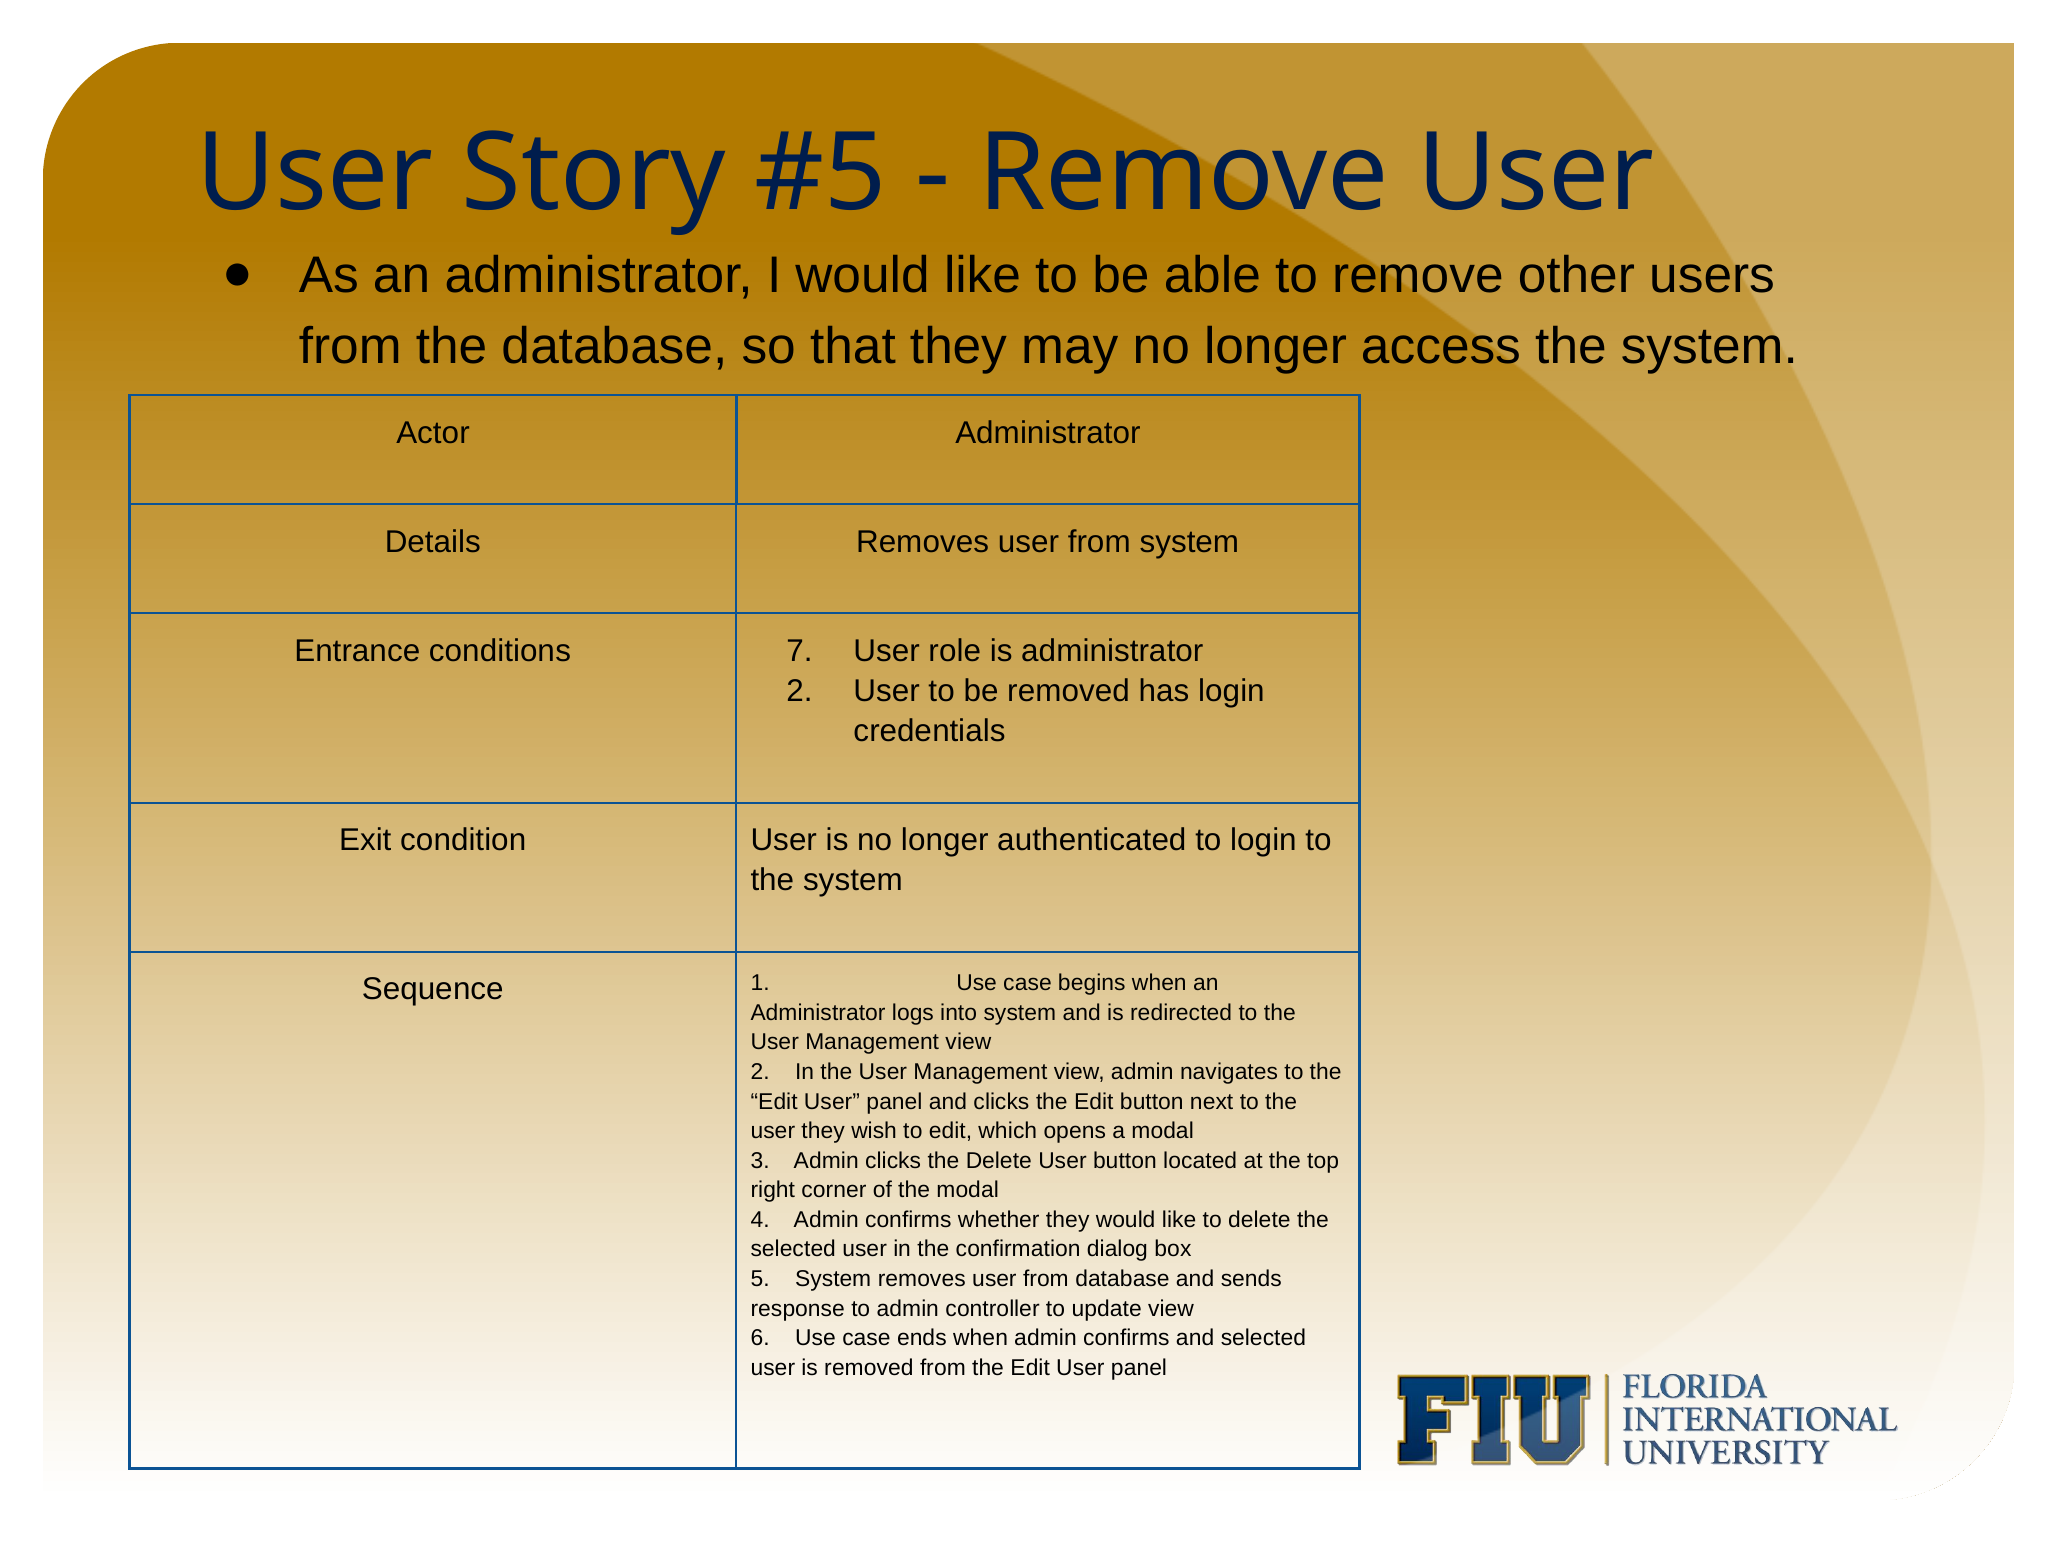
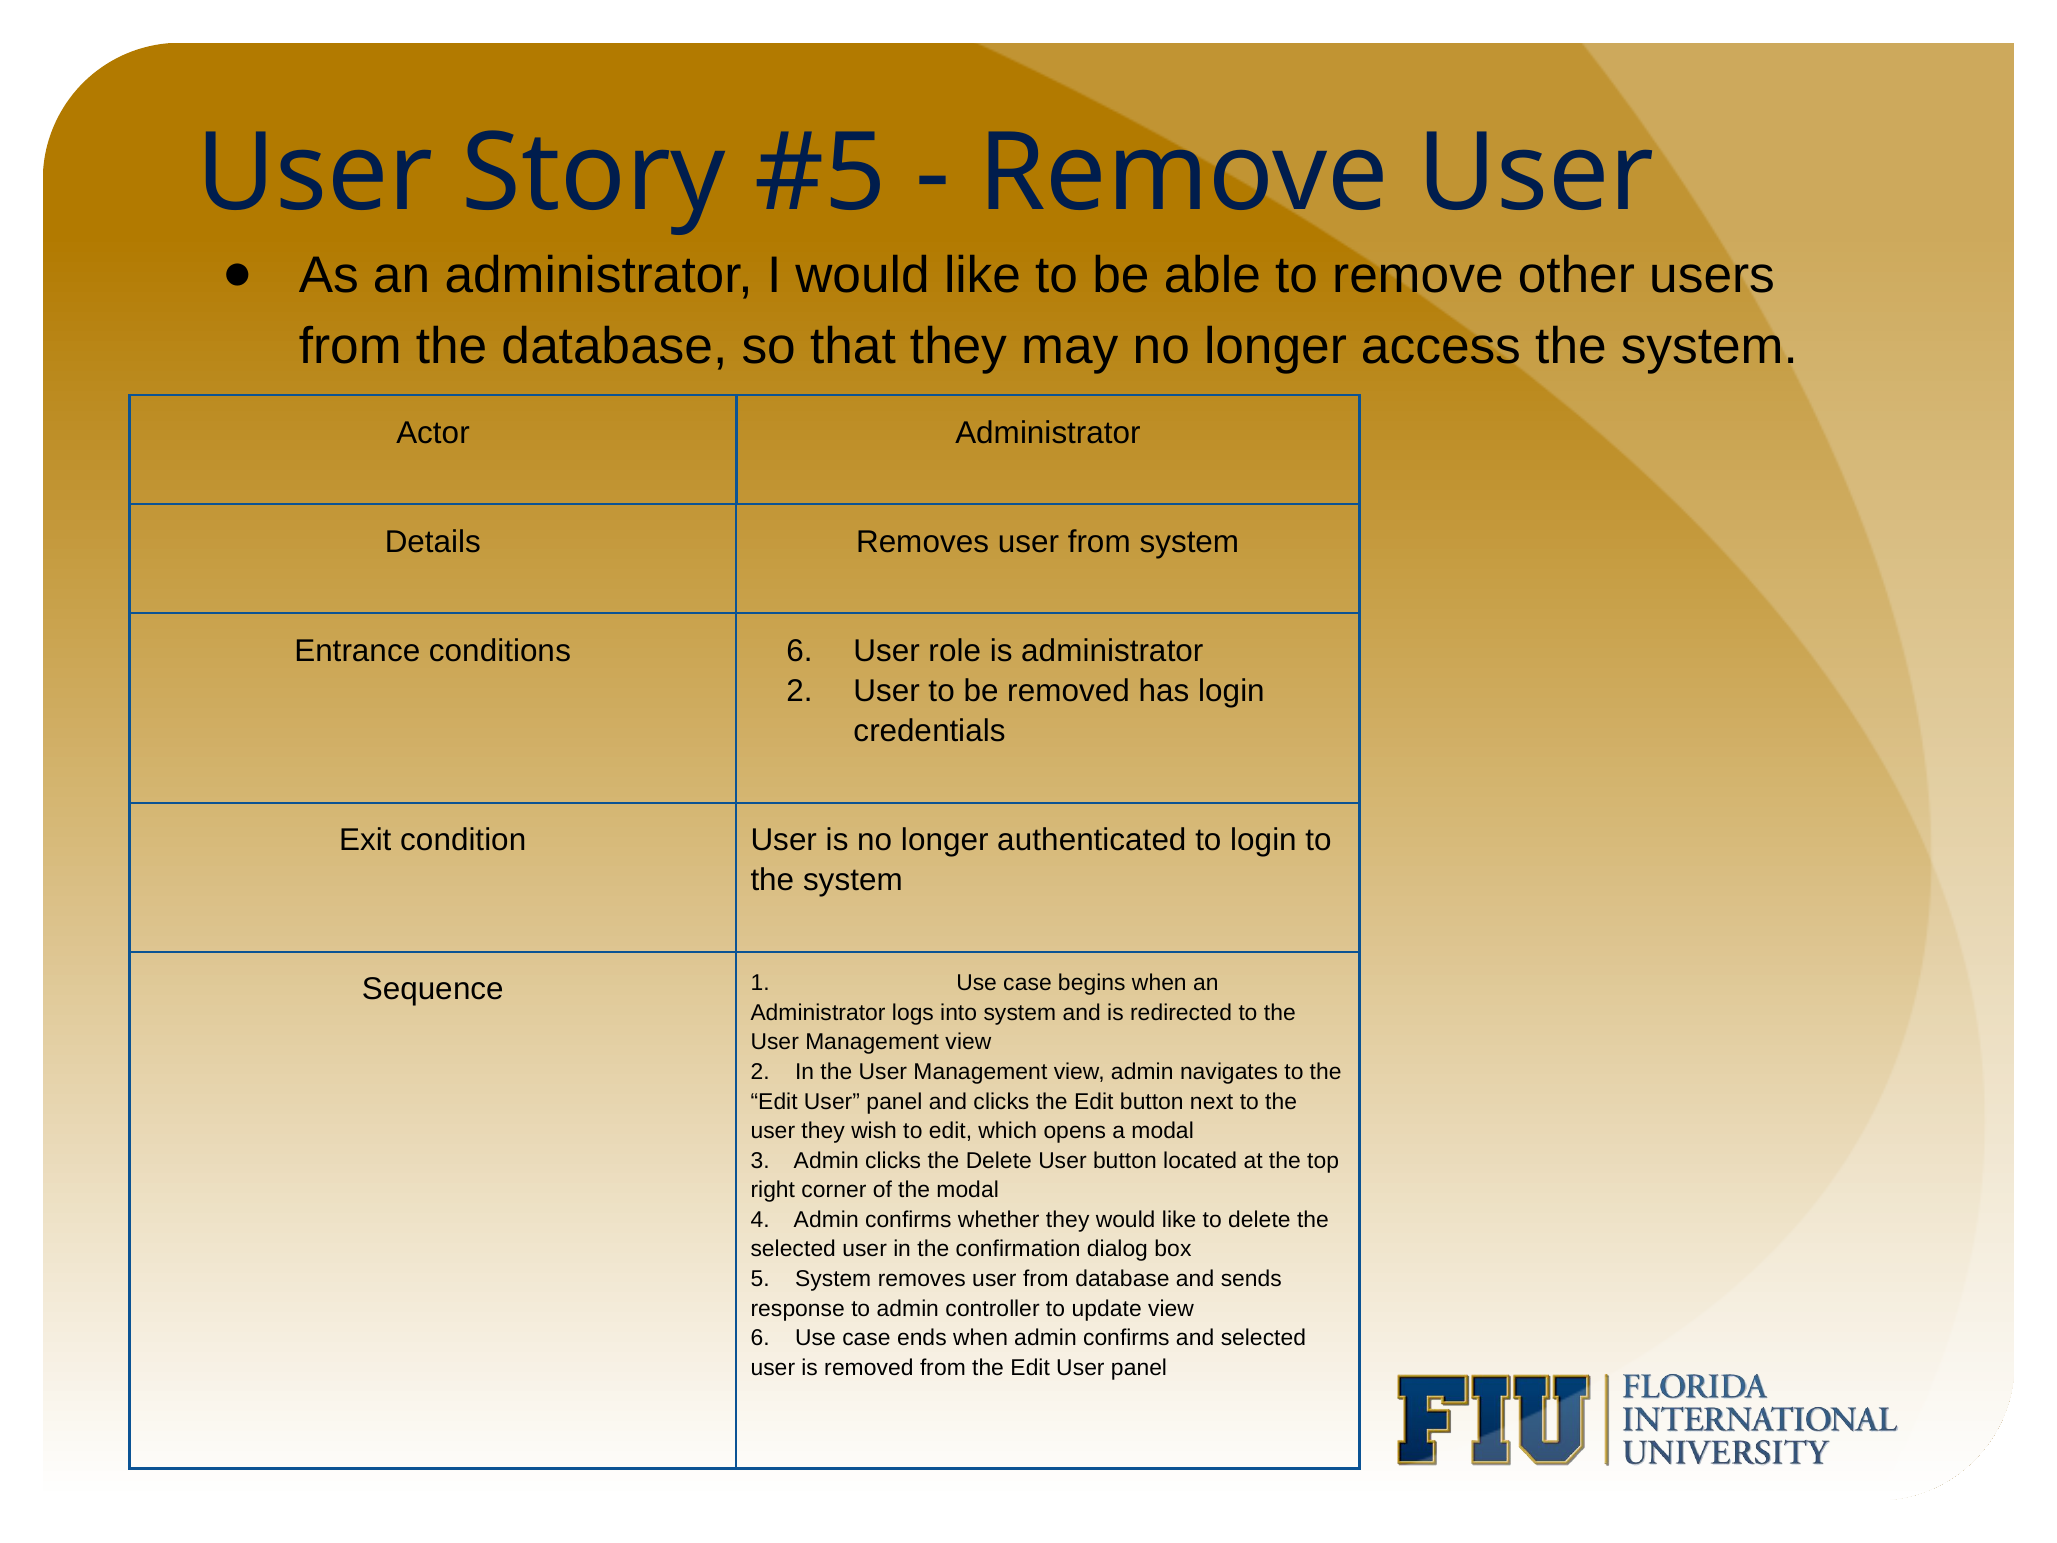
conditions 7: 7 -> 6 (799, 651)
